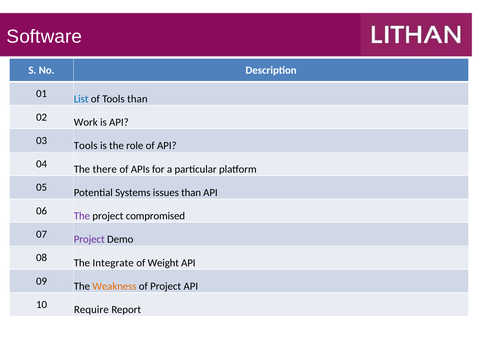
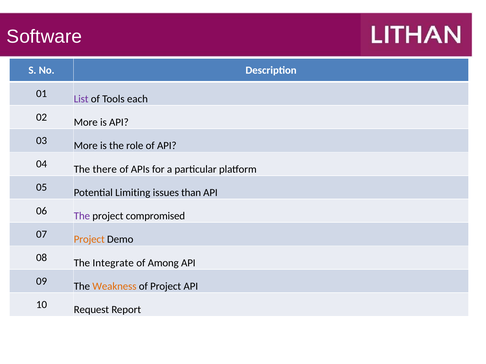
List colour: blue -> purple (81, 99)
Tools than: than -> each (137, 99)
02 Work: Work -> More (86, 122)
03 Tools: Tools -> More (86, 146)
Systems: Systems -> Limiting (133, 193)
Project colour: purple -> orange (89, 240)
Weight: Weight -> Among (163, 263)
Require: Require -> Request (91, 310)
